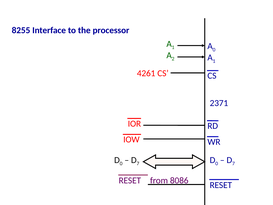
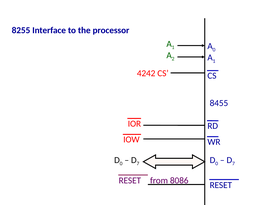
4261: 4261 -> 4242 (146, 73)
2371: 2371 -> 8455 (219, 103)
